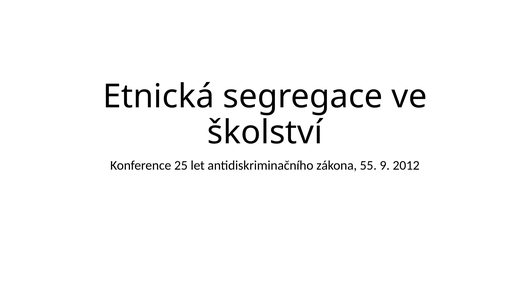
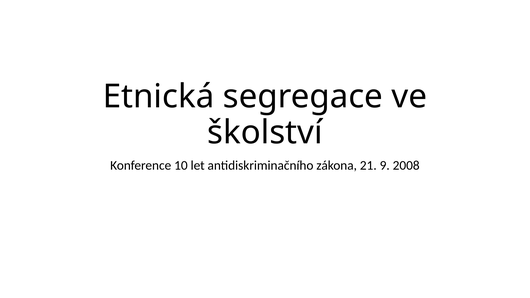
25: 25 -> 10 (181, 166)
55: 55 -> 21 (368, 166)
2012: 2012 -> 2008 (406, 166)
